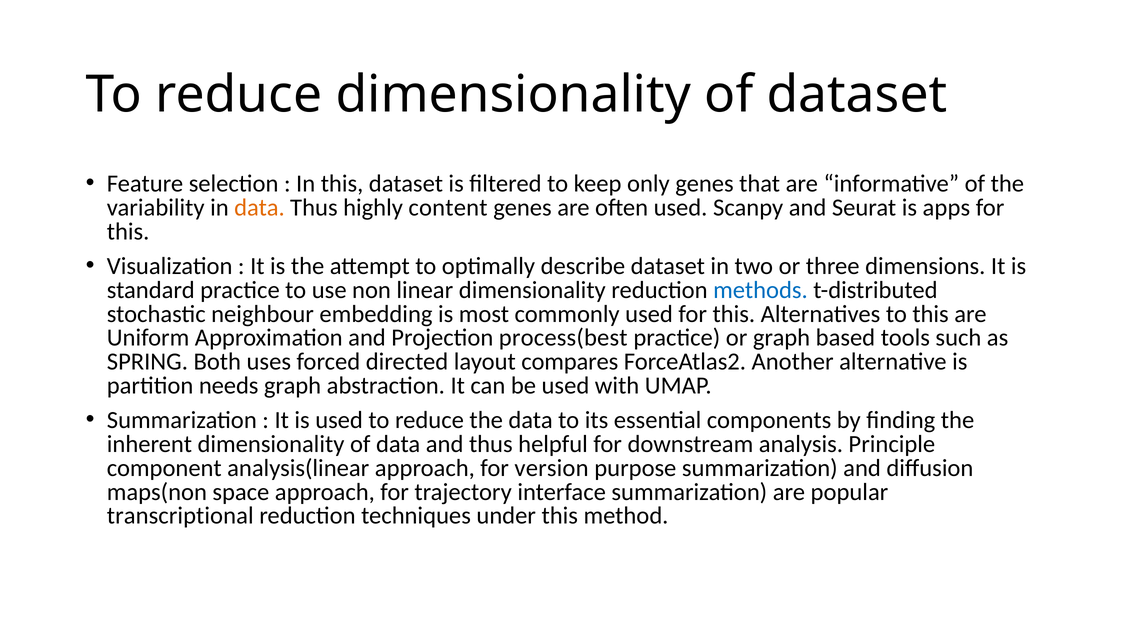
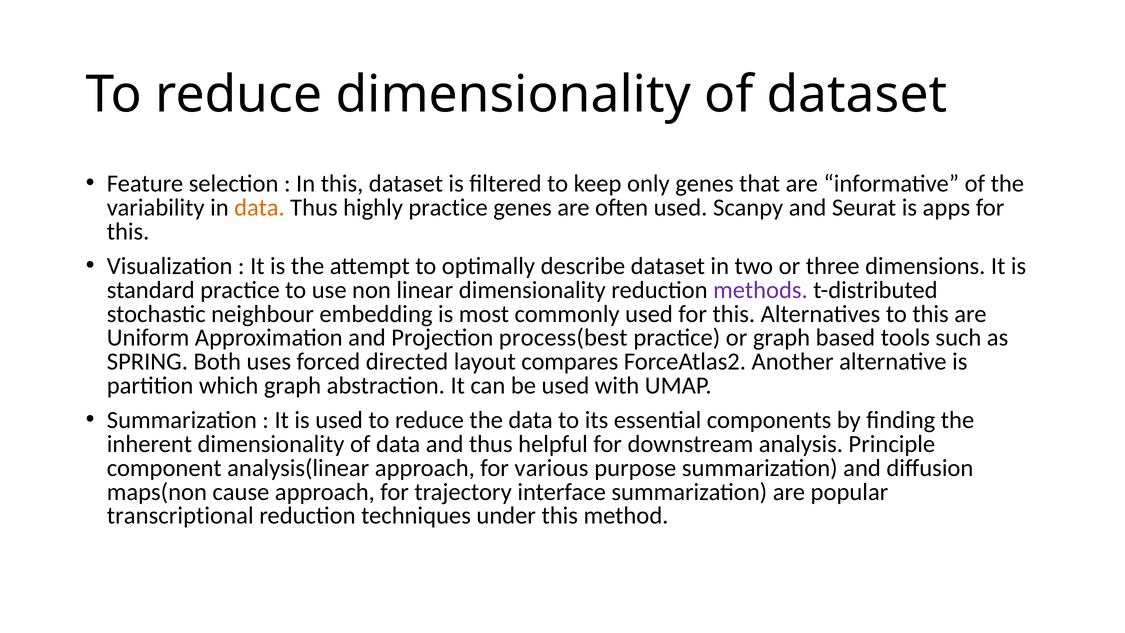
highly content: content -> practice (448, 208)
methods colour: blue -> purple (760, 290)
needs: needs -> which (229, 386)
version: version -> various (551, 468)
space: space -> cause (241, 492)
